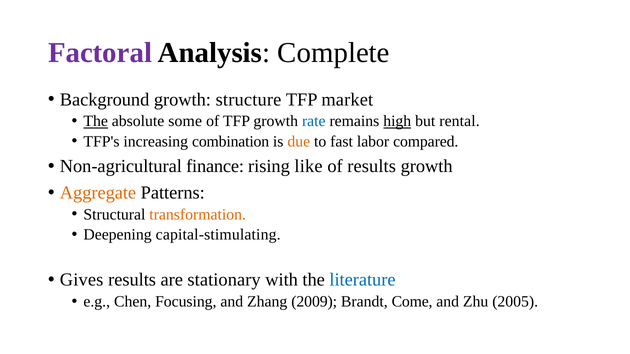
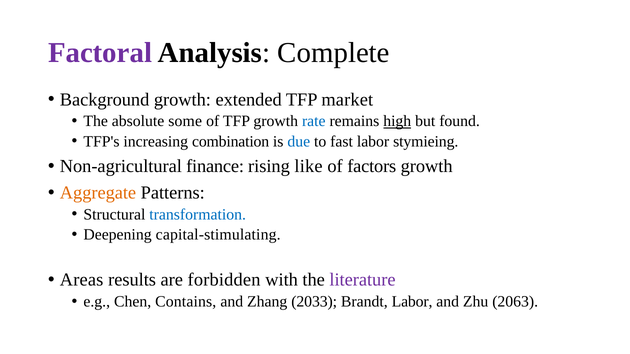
structure: structure -> extended (249, 100)
The underline: present -> none (96, 121)
rental: rental -> found (460, 121)
due colour: orange -> blue (299, 142)
compared: compared -> stymieing (426, 142)
of results: results -> factors (372, 167)
transformation colour: orange -> blue (198, 215)
Gives: Gives -> Areas (82, 280)
stationary: stationary -> forbidden (224, 280)
literature colour: blue -> purple (362, 280)
Focusing: Focusing -> Contains (186, 302)
2009: 2009 -> 2033 (314, 302)
Brandt Come: Come -> Labor (412, 302)
2005: 2005 -> 2063 (515, 302)
